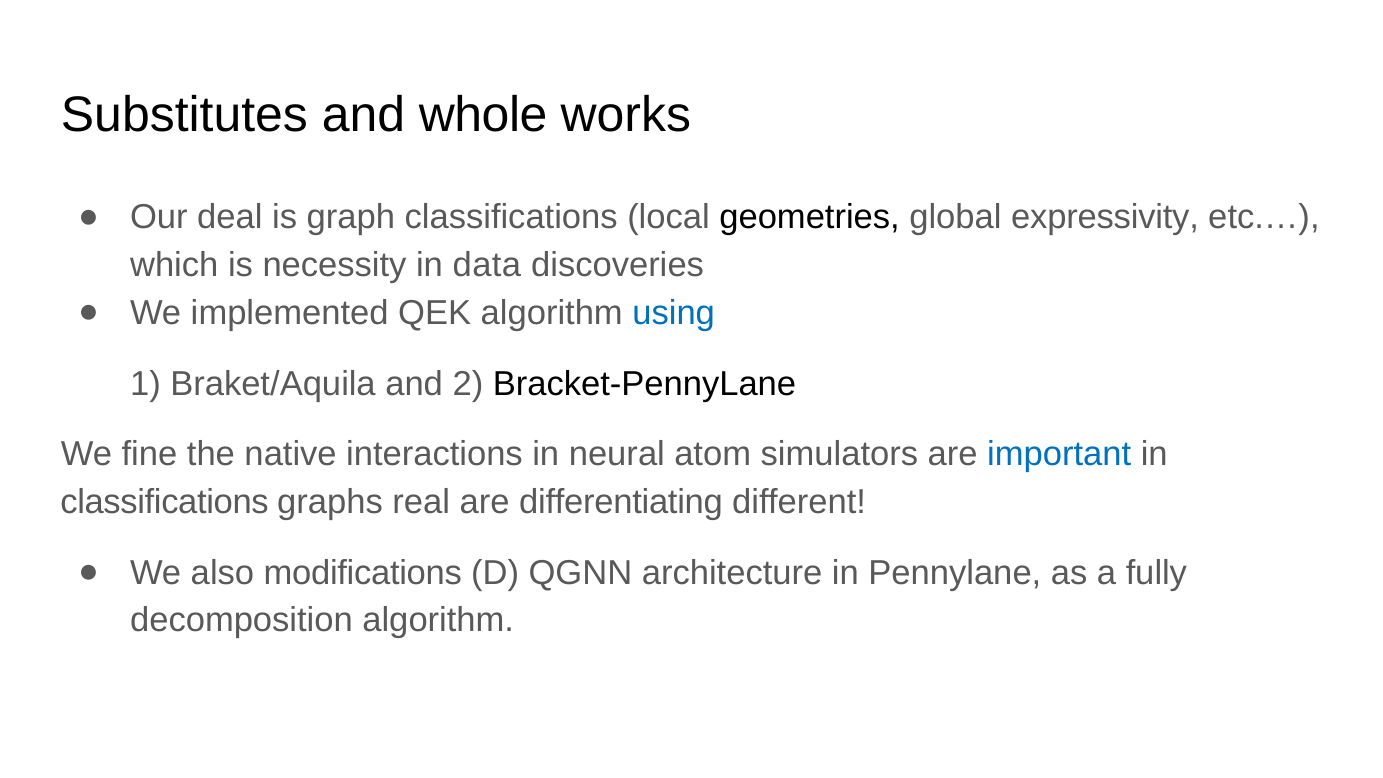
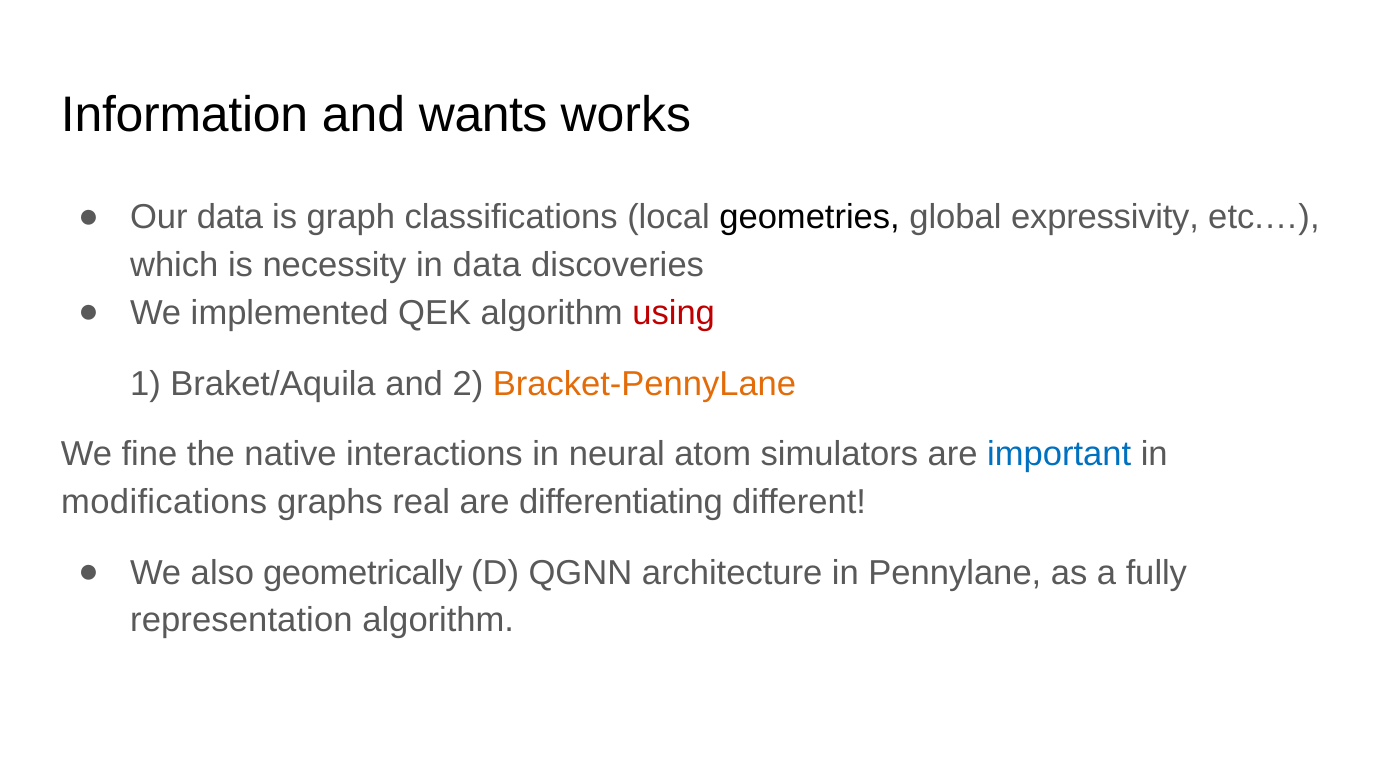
Substitutes: Substitutes -> Information (185, 115)
whole: whole -> wants (483, 115)
Our deal: deal -> data (230, 217)
using colour: blue -> red (674, 313)
Bracket-PennyLane colour: black -> orange (644, 384)
classifications: classifications -> modifications (164, 502)
modifications: modifications -> geometrically (363, 573)
decomposition: decomposition -> representation (241, 620)
